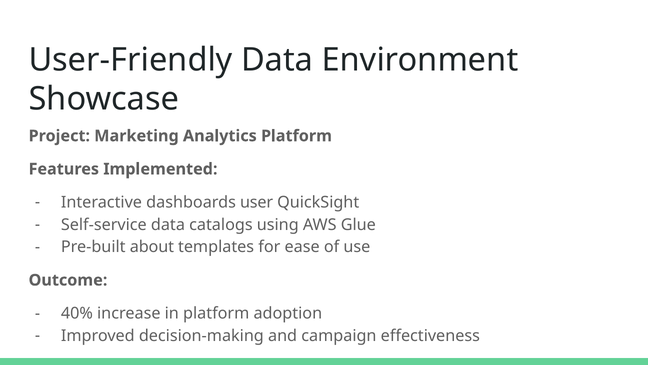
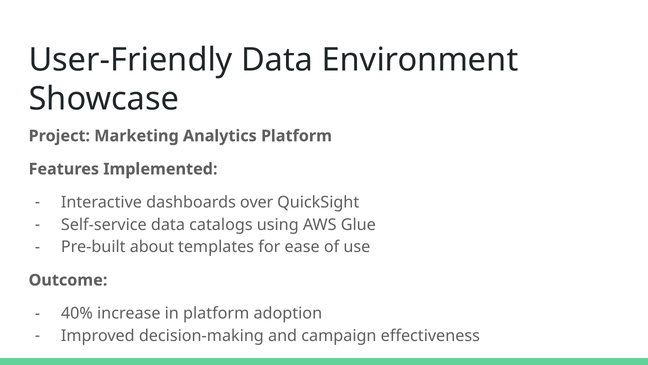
user: user -> over (257, 202)
